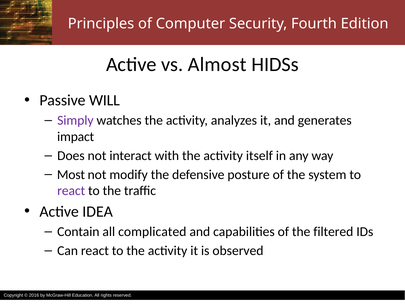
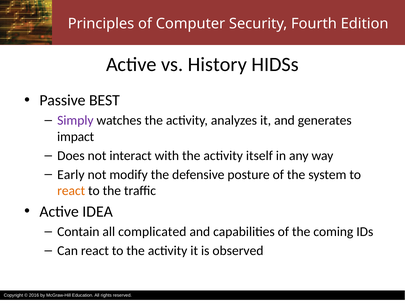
Almost: Almost -> History (217, 64)
WILL: WILL -> BEST (104, 100)
Most: Most -> Early (71, 174)
react colour: purple -> orange (71, 191)
filtered: filtered -> coming (333, 232)
